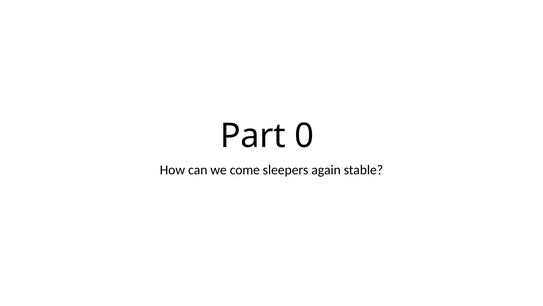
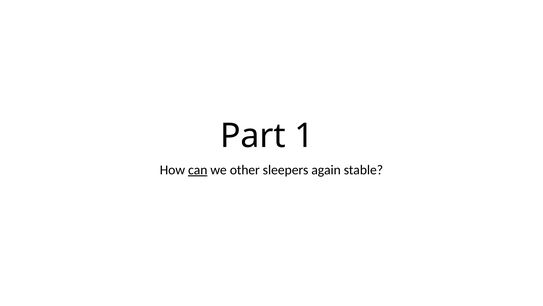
0: 0 -> 1 (304, 136)
can underline: none -> present (198, 170)
come: come -> other (245, 170)
